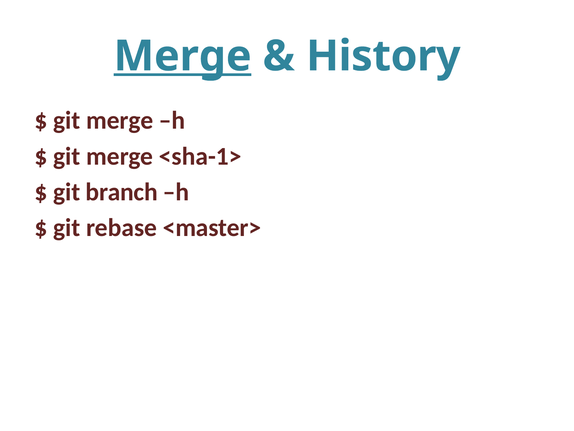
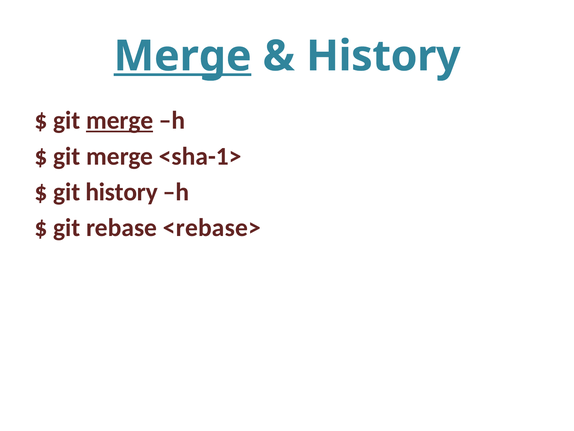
merge underline: none -> present (120, 120)
git branch: branch -> history (122, 192)
<master>: <master> -> <rebase> (212, 228)
